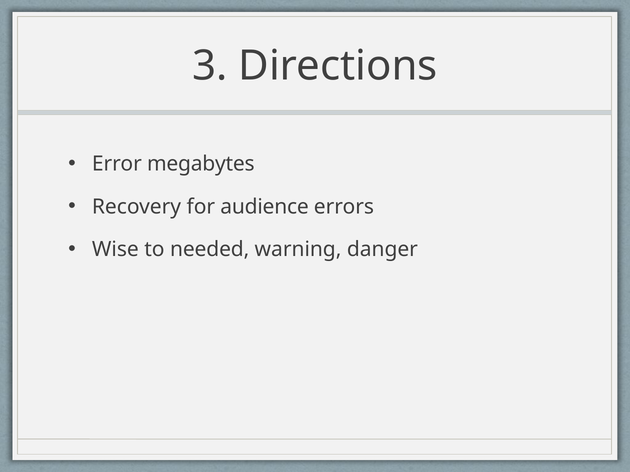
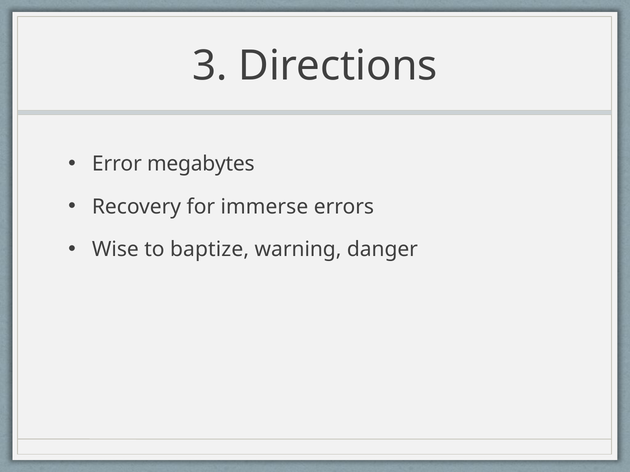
audience: audience -> immerse (264, 207)
needed: needed -> baptize (210, 250)
